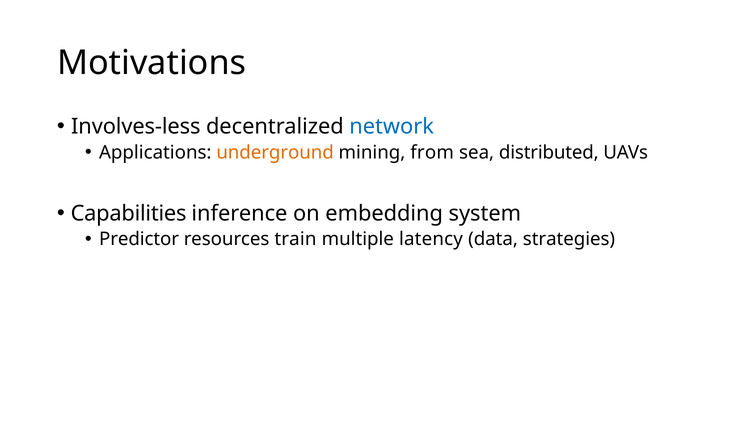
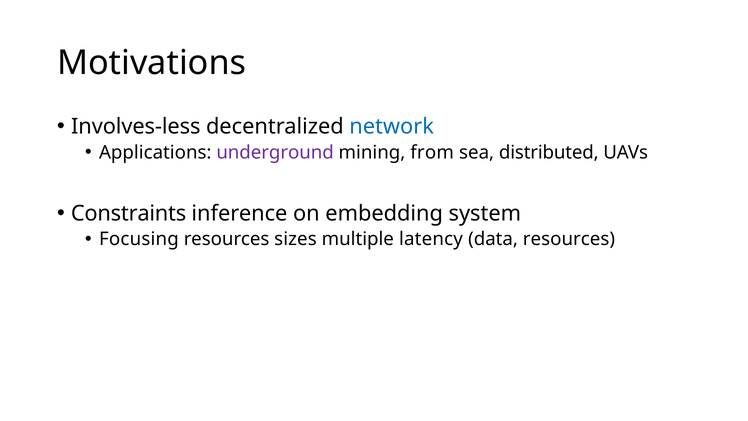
underground colour: orange -> purple (275, 152)
Capabilities: Capabilities -> Constraints (129, 213)
Predictor: Predictor -> Focusing (139, 239)
train: train -> sizes (295, 239)
data strategies: strategies -> resources (569, 239)
